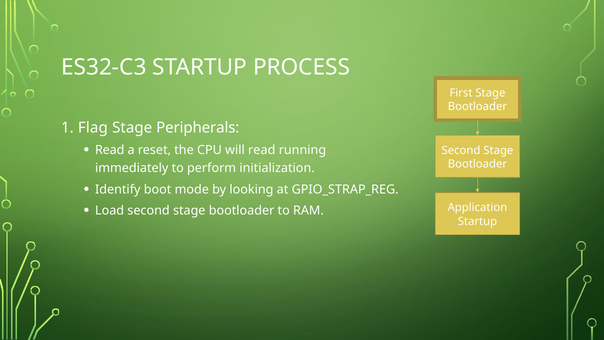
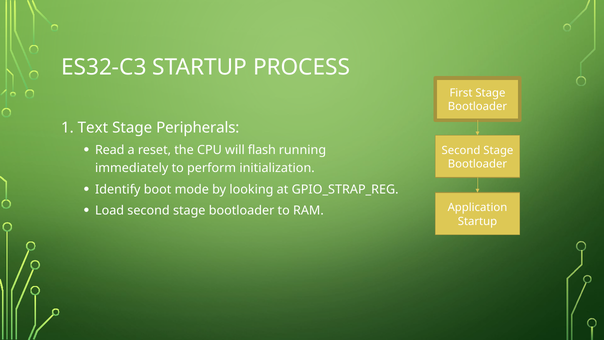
Flag: Flag -> Text (93, 127)
will read: read -> flash (262, 150)
